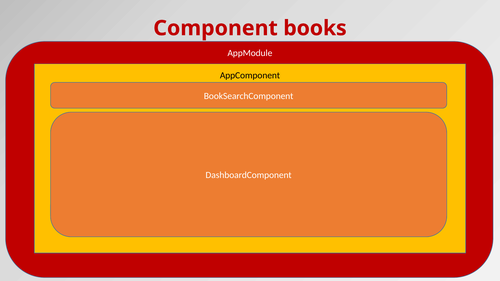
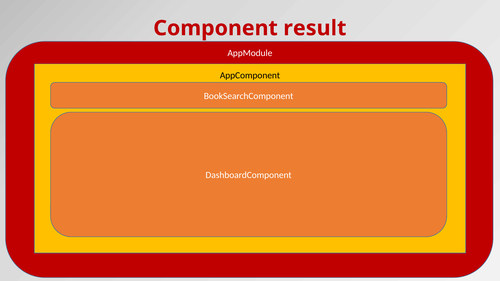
books: books -> result (315, 28)
